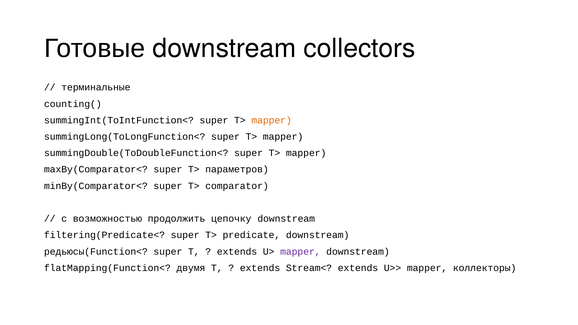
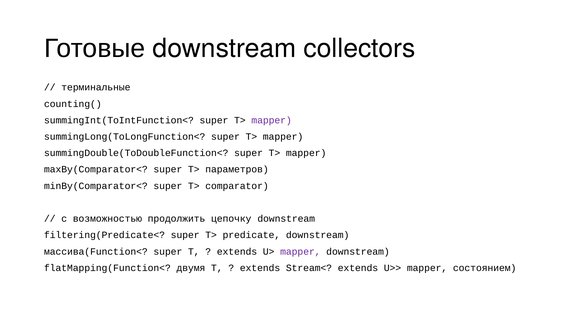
mapper colour: orange -> purple (272, 120)
редьюсы(Function<: редьюсы(Function< -> массива(Function< (96, 252)
коллекторы: коллекторы -> состоянием (485, 268)
